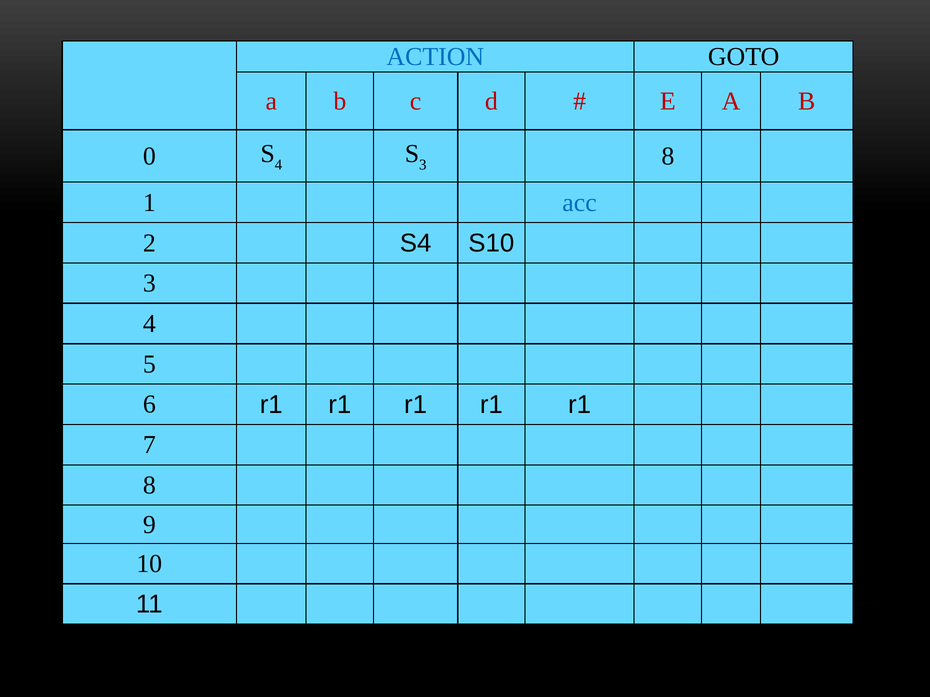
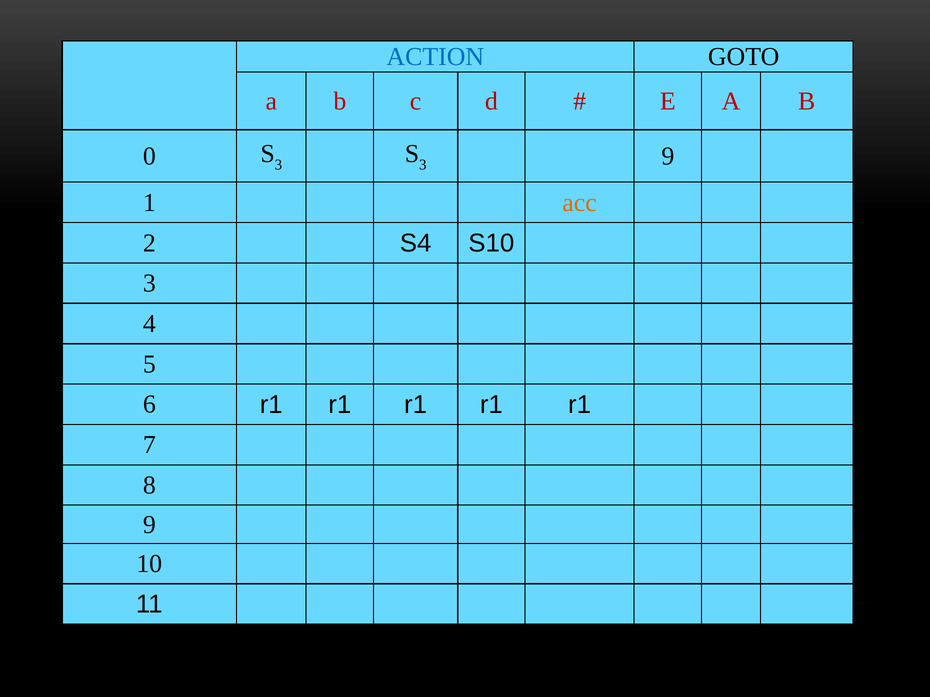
4: 4 -> 3 (278, 165)
3 8: 8 -> 9 (668, 156)
acc colour: blue -> orange (580, 203)
